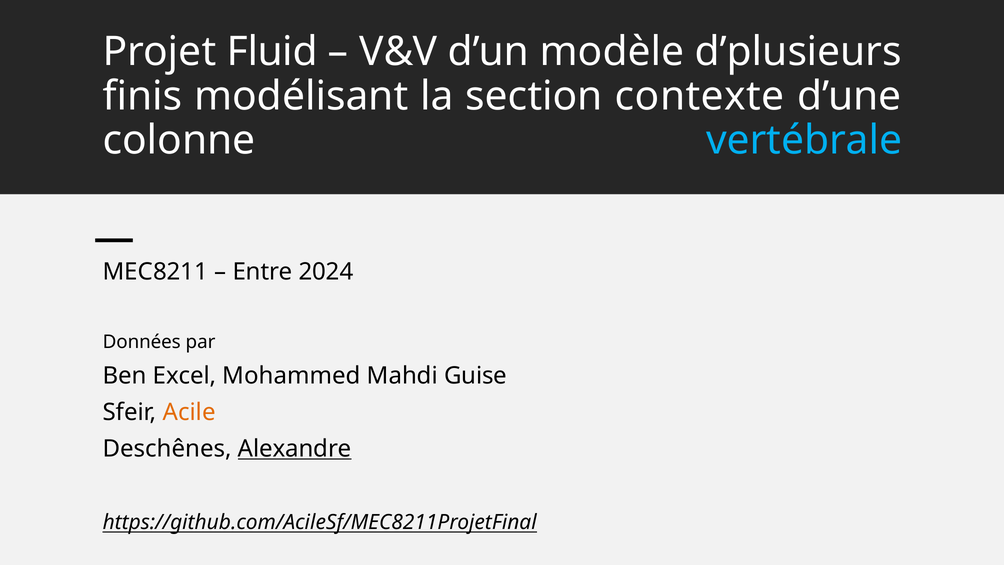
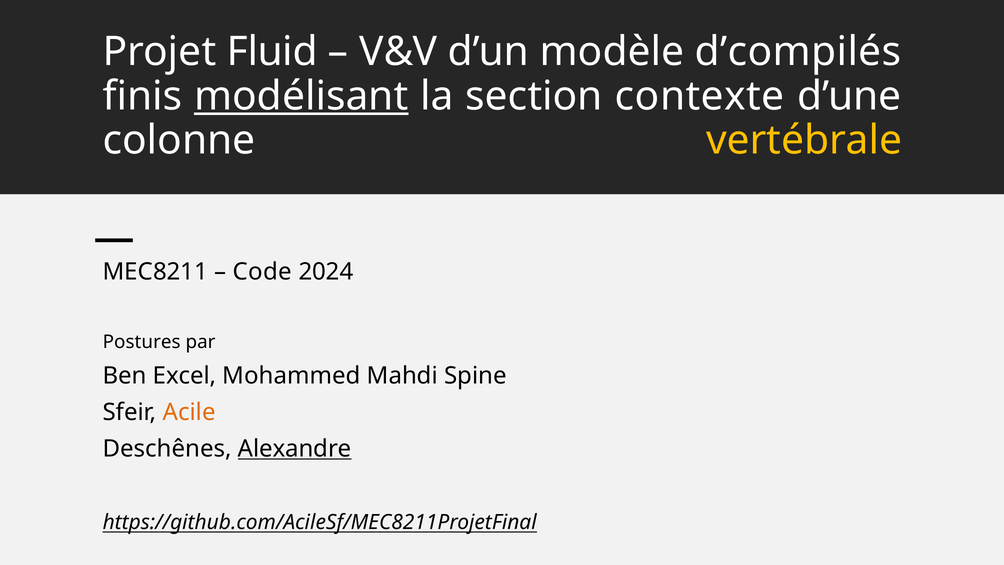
d’plusieurs: d’plusieurs -> d’compilés (798, 52)
modélisant underline: none -> present (301, 96)
vertébrale colour: light blue -> yellow (804, 140)
Entre: Entre -> Code (262, 272)
Données: Données -> Postures (142, 342)
Guise: Guise -> Spine (475, 376)
